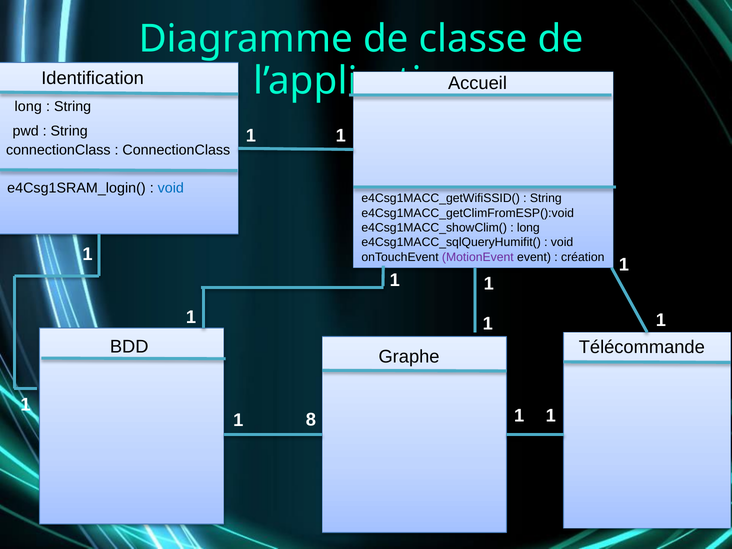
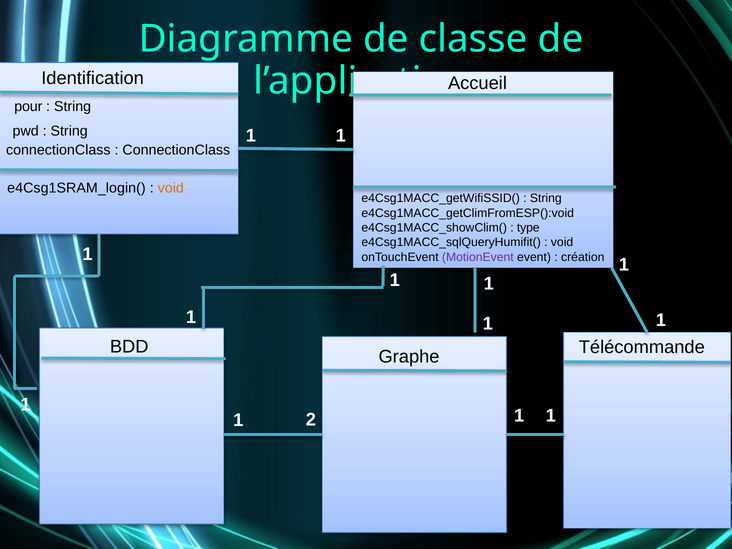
long: long -> pour (28, 107)
void colour: blue -> orange (171, 188)
long: long -> type (528, 228)
8: 8 -> 2 (311, 420)
